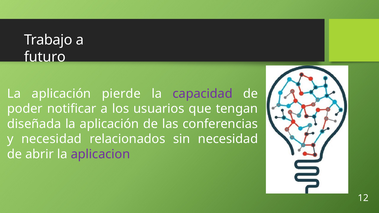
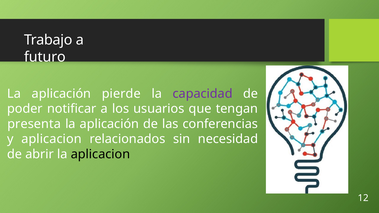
diseñada: diseñada -> presenta (34, 124)
y necesidad: necesidad -> aplicacion (52, 139)
aplicacion colour: purple -> black (100, 154)
